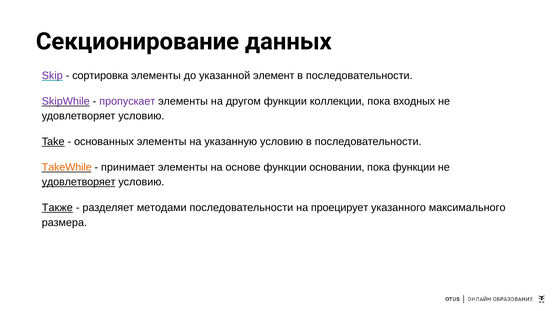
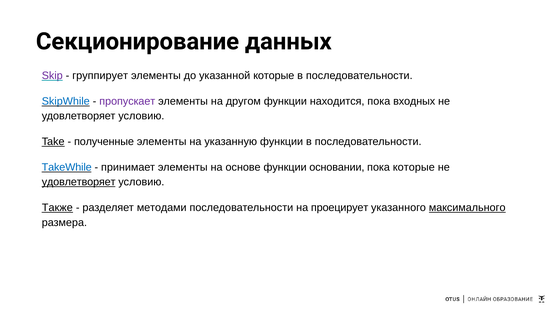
сортировка: сортировка -> группирует (100, 76)
указанной элемент: элемент -> которые (274, 76)
SkipWhile colour: purple -> blue (66, 101)
коллекции: коллекции -> находится (337, 101)
основанных: основанных -> полученные (104, 142)
указанную условию: условию -> функции (282, 142)
TakeWhile colour: orange -> blue (67, 168)
пока функции: функции -> которые (414, 168)
максимального underline: none -> present (467, 208)
